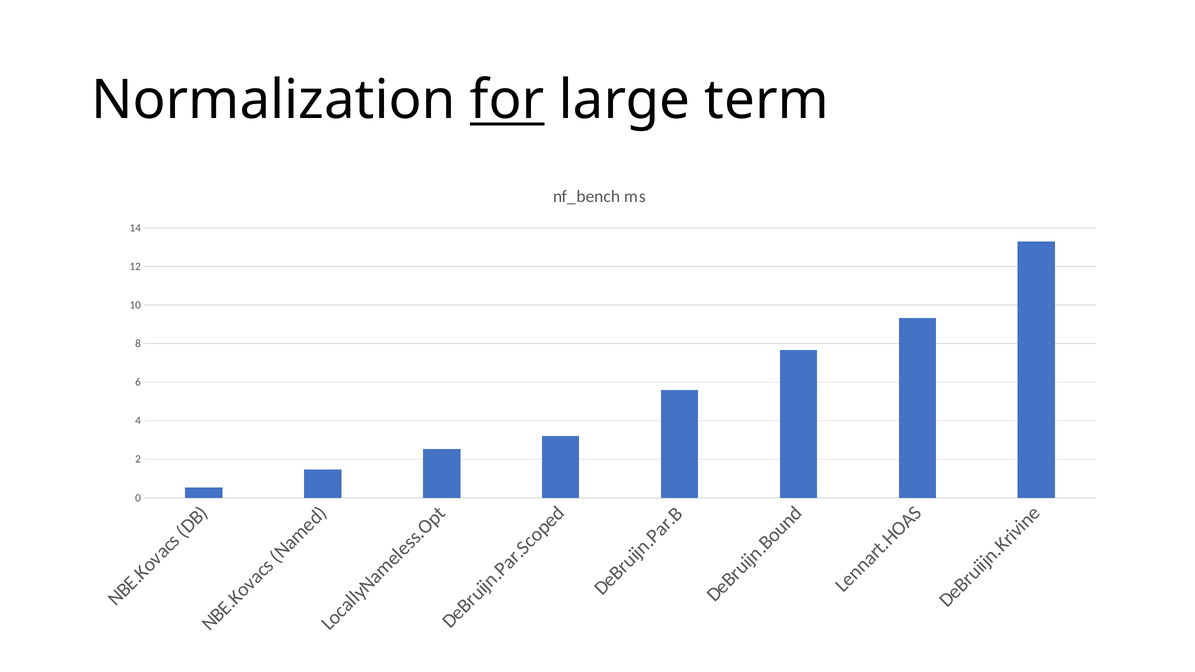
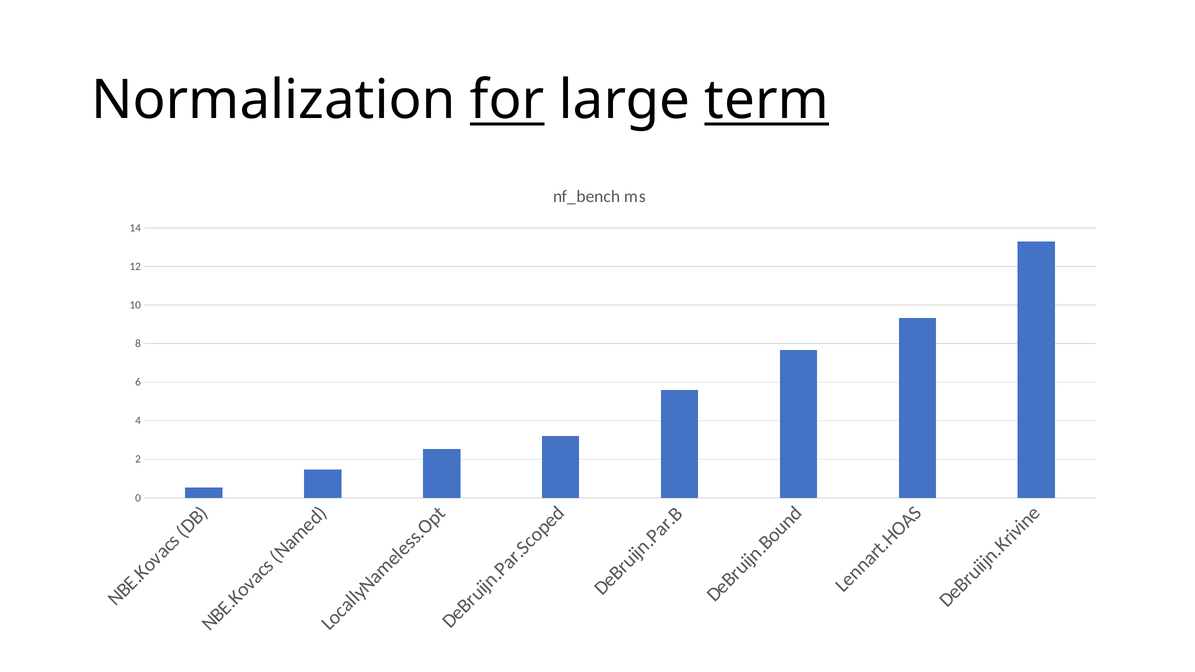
term underline: none -> present (767, 100)
